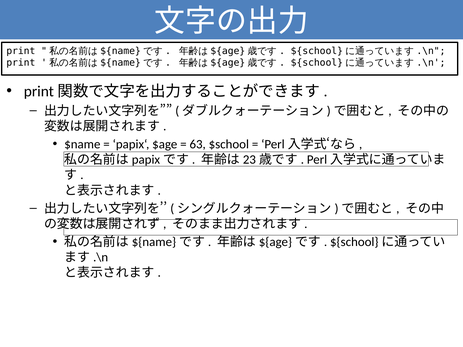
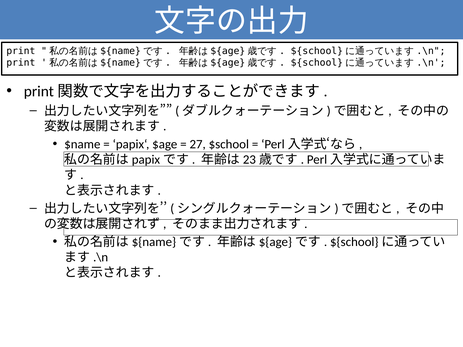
63: 63 -> 27 (198, 144)
